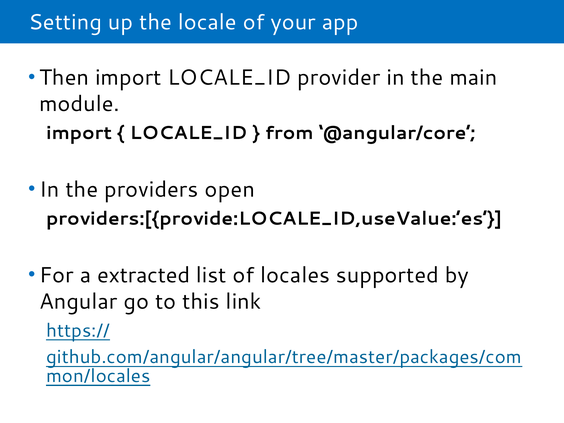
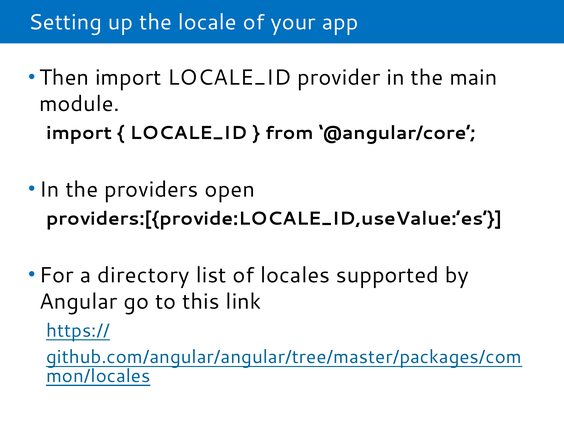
extracted: extracted -> directory (143, 275)
